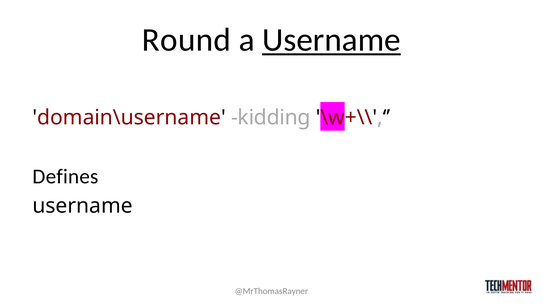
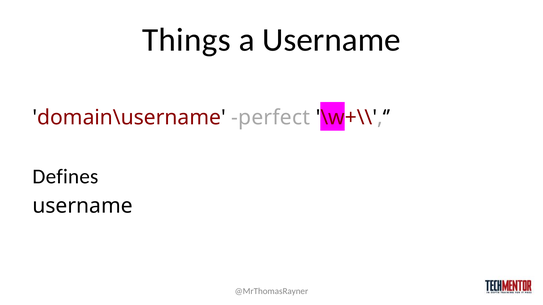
Round: Round -> Things (186, 40)
Username underline: present -> none (331, 40)
kidding: kidding -> perfect (271, 118)
